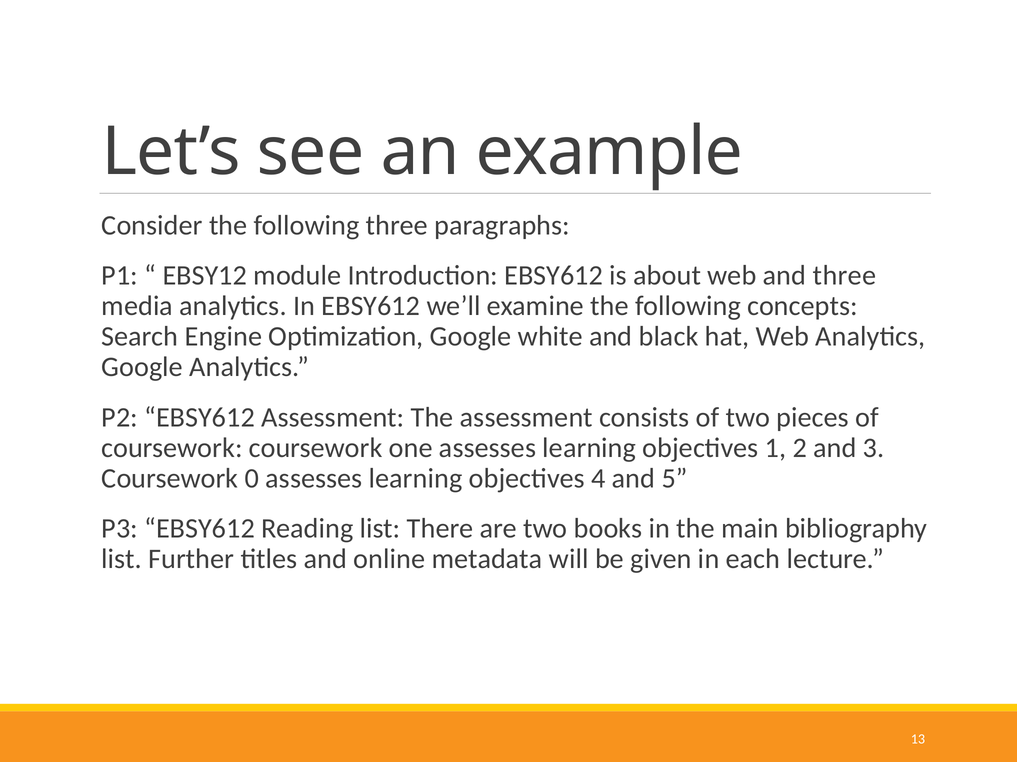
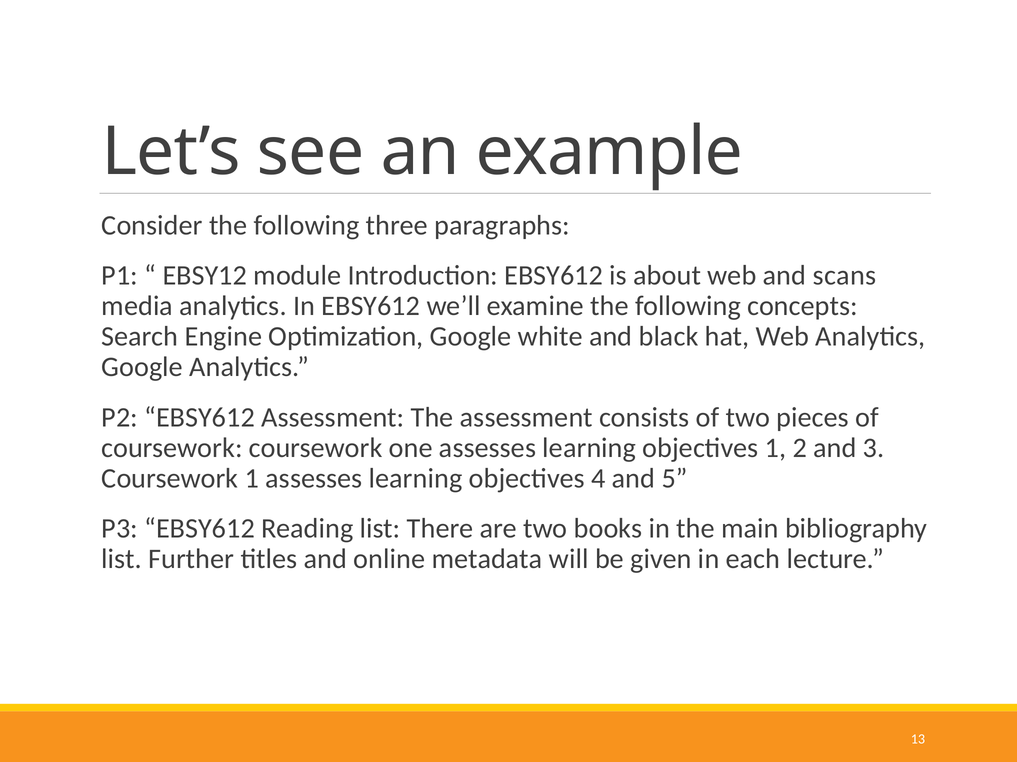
and three: three -> scans (845, 276)
Coursework 0: 0 -> 1 (252, 479)
